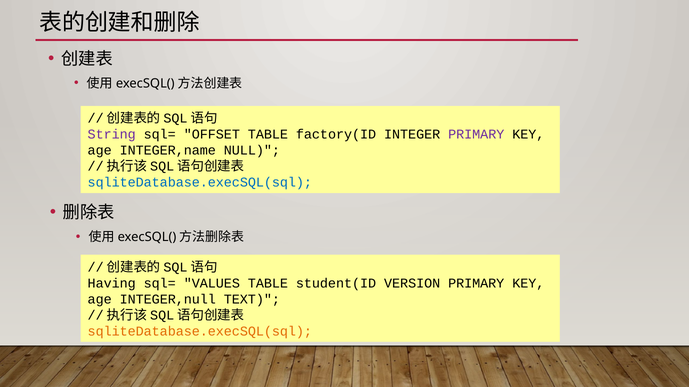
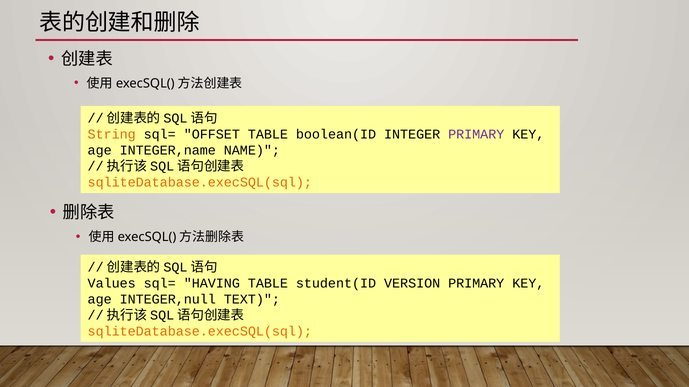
String colour: purple -> orange (112, 135)
factory(ID: factory(ID -> boolean(ID (336, 135)
NULL: NULL -> NAME (252, 151)
sqliteDatabase.execSQL(sql colour: blue -> orange (200, 183)
Having: Having -> Values (112, 284)
VALUES: VALUES -> HAVING (212, 284)
